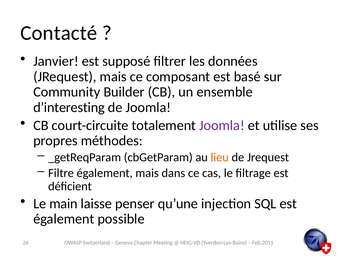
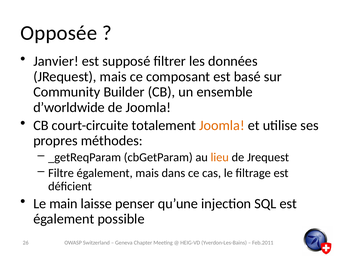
Contacté: Contacté -> Opposée (59, 33)
d’interesting: d’interesting -> d’worldwide (69, 107)
Joomla colour: purple -> orange (222, 125)
